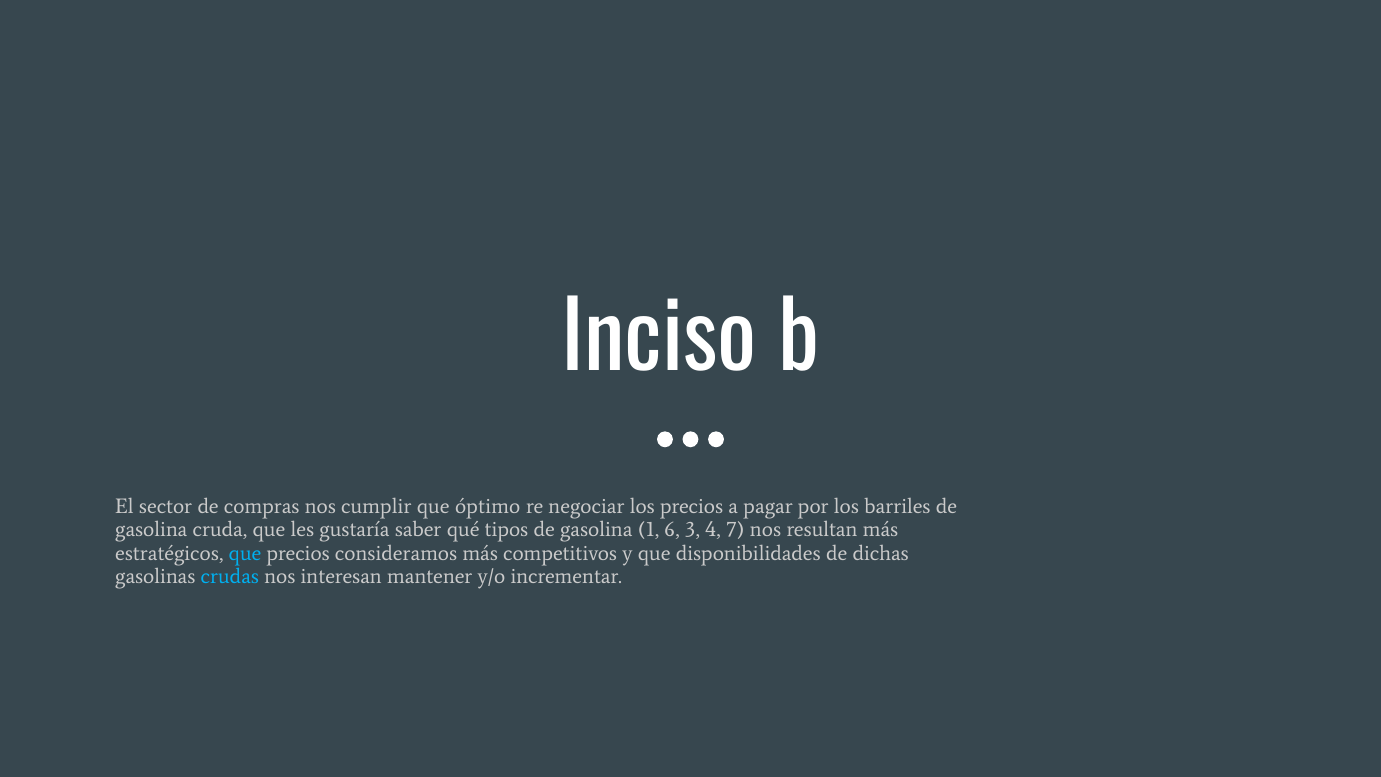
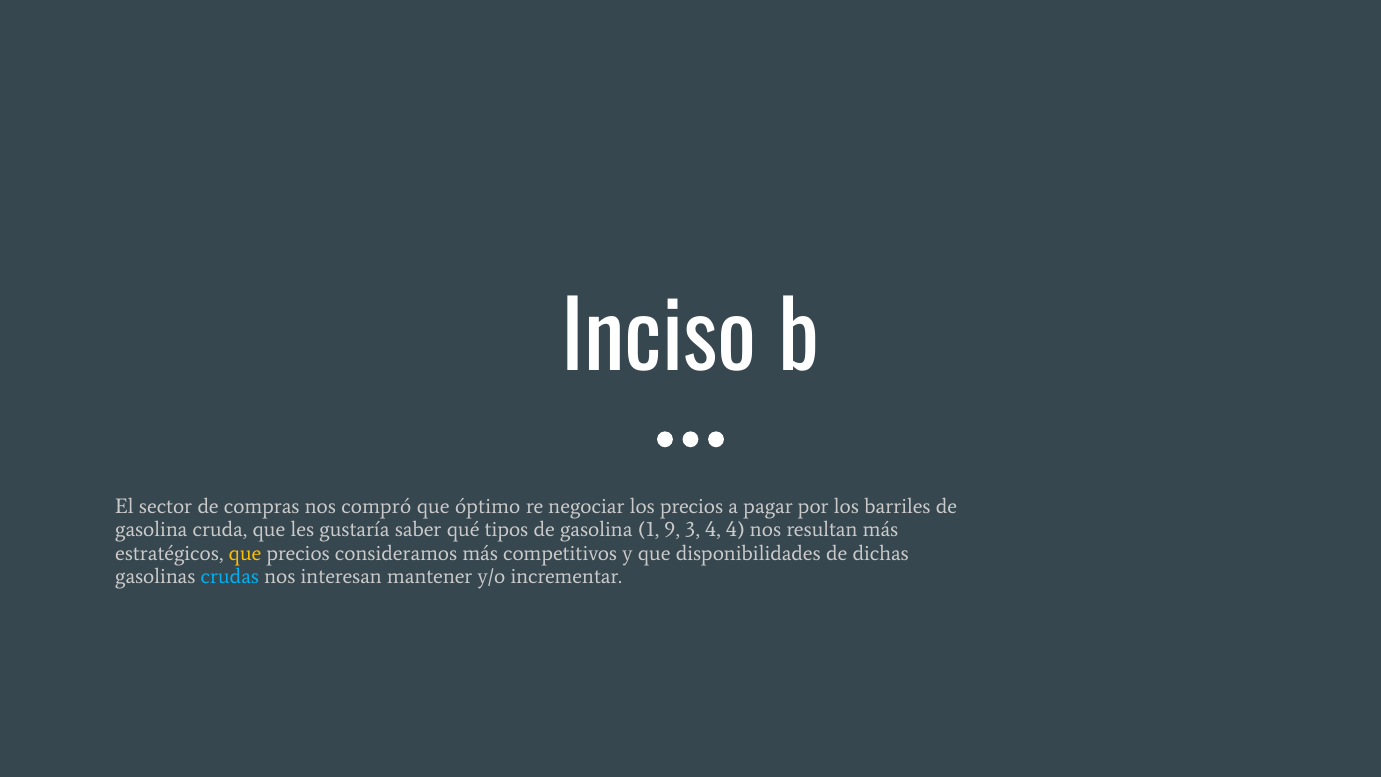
cumplir: cumplir -> compró (376, 507)
6: 6 -> 9 (672, 530)
4 7: 7 -> 4 (736, 530)
que colour: light blue -> yellow (245, 553)
